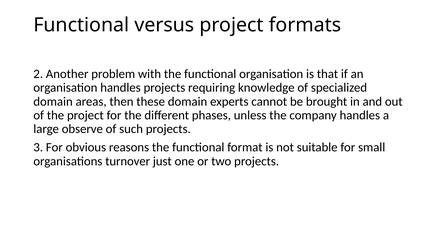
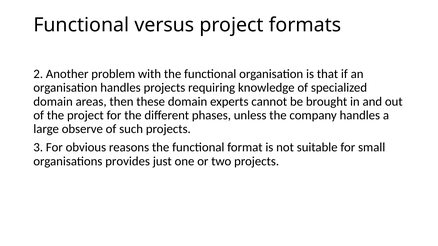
turnover: turnover -> provides (128, 161)
